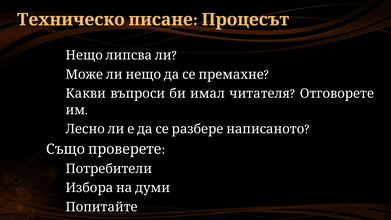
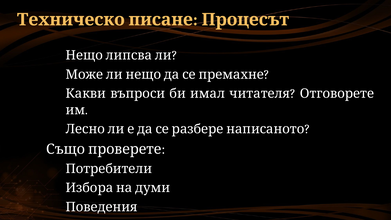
Попитайте: Попитайте -> Поведения (102, 207)
